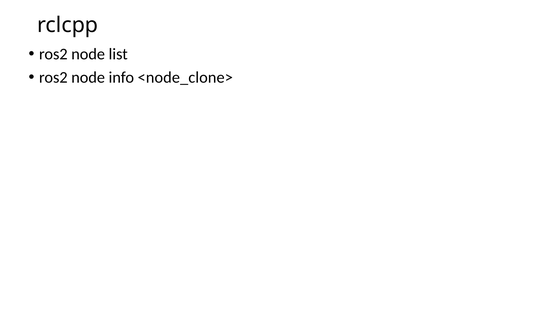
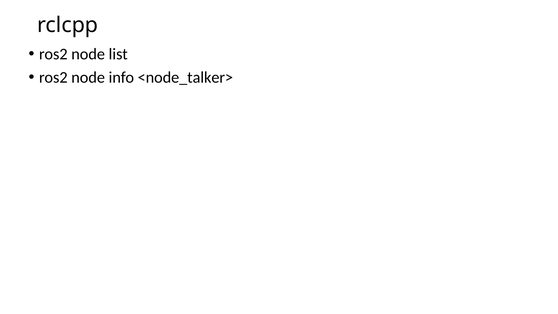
<node_clone>: <node_clone> -> <node_talker> (185, 78)
